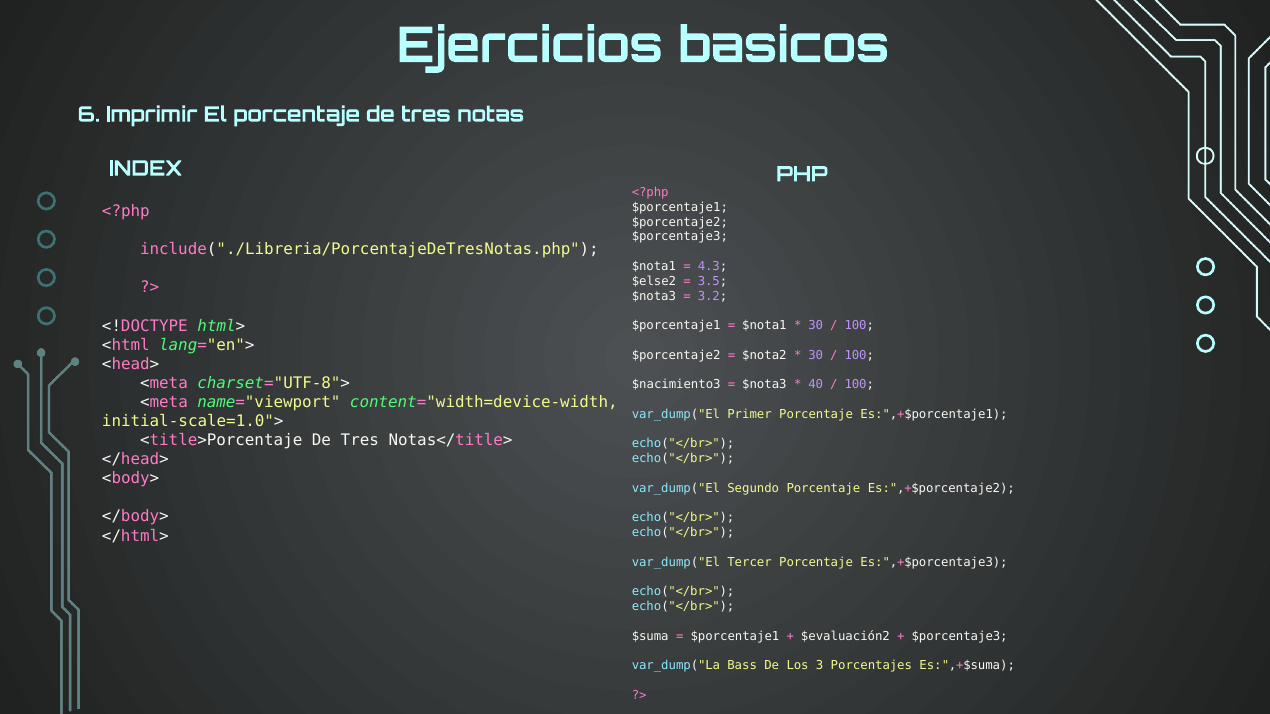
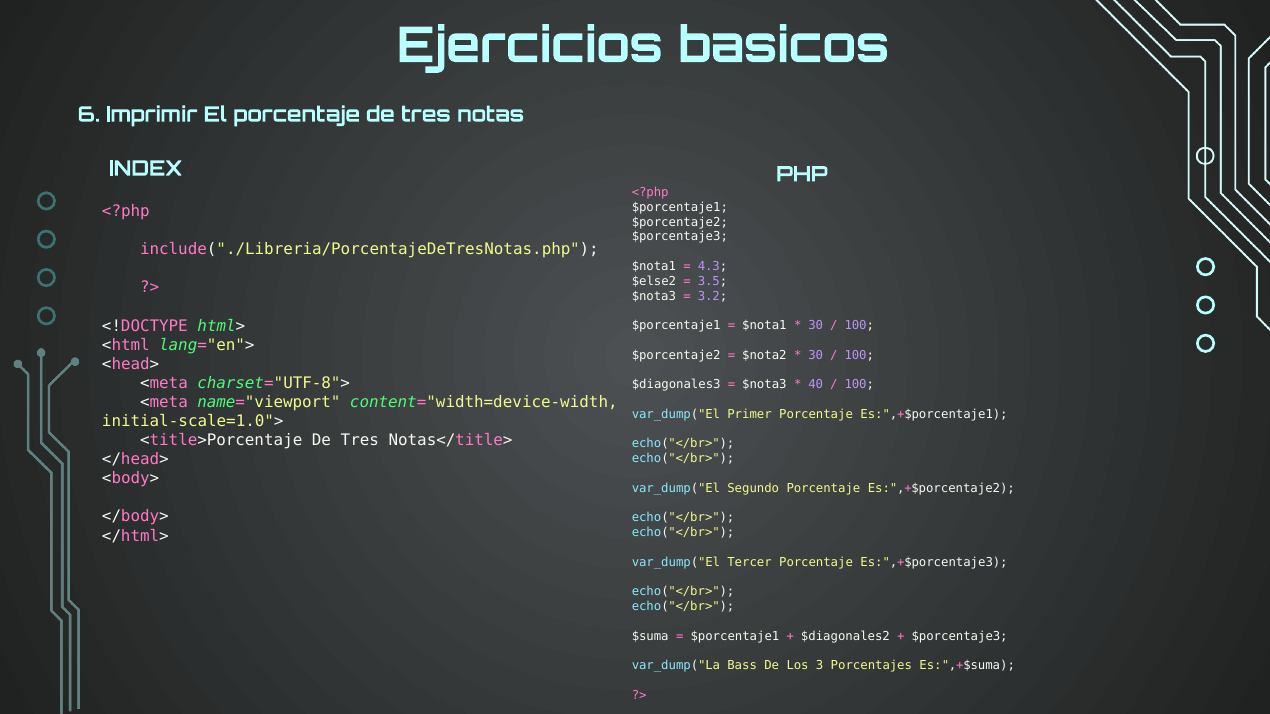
$nacimiento3: $nacimiento3 -> $diagonales3 (676, 385)
$evaluación2: $evaluación2 -> $diagonales2 (845, 637)
